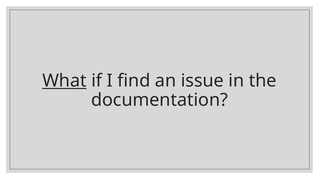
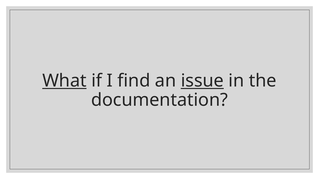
issue underline: none -> present (202, 81)
